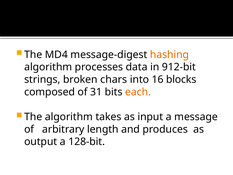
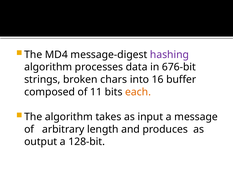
hashing colour: orange -> purple (169, 55)
912-bit: 912-bit -> 676-bit (179, 67)
blocks: blocks -> buffer (181, 79)
31: 31 -> 11 (96, 92)
